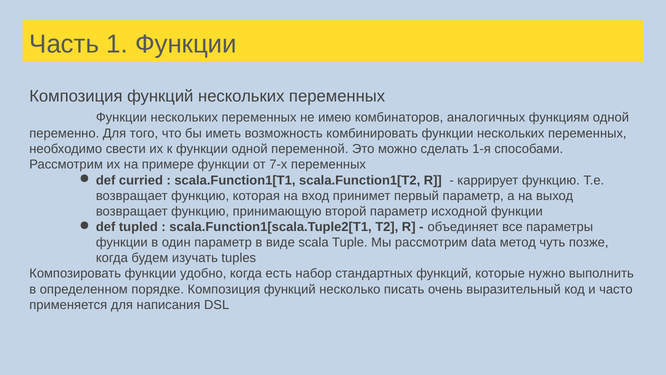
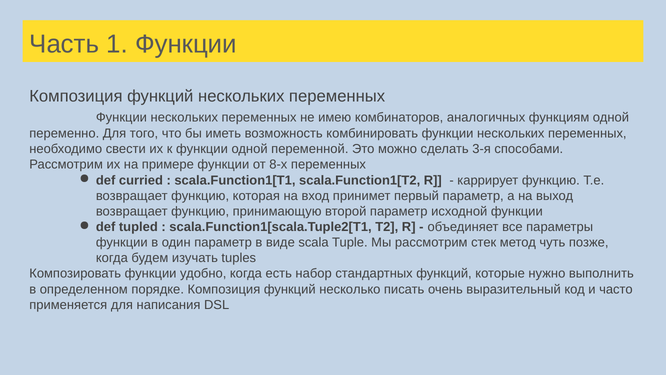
1-я: 1-я -> 3-я (482, 149)
7-х: 7-х -> 8-х (278, 165)
data: data -> стек (484, 242)
